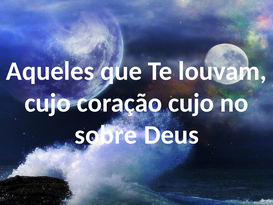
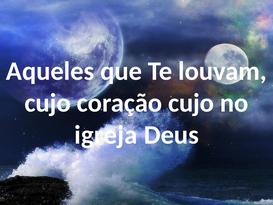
sobre: sobre -> igreja (106, 135)
